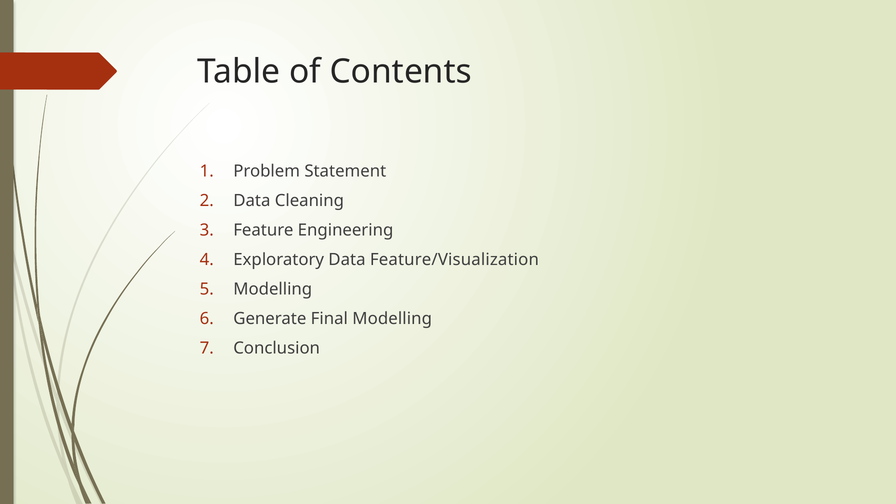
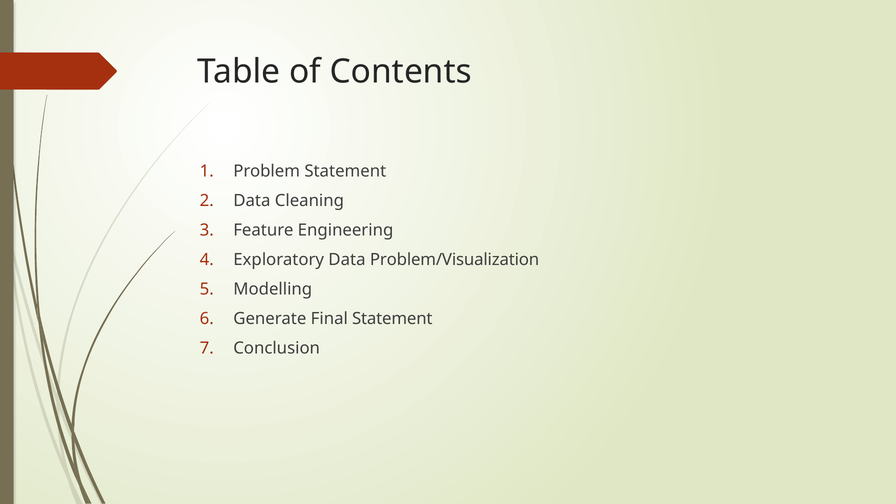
Feature/Visualization: Feature/Visualization -> Problem/Visualization (455, 260)
Final Modelling: Modelling -> Statement (392, 319)
